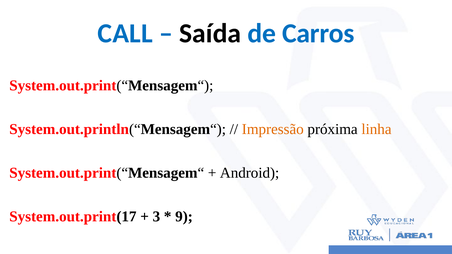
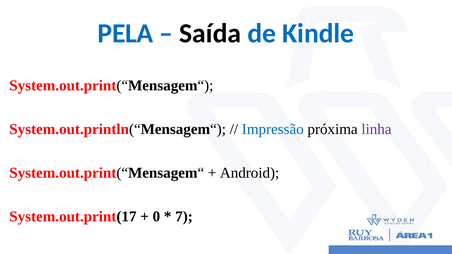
CALL: CALL -> PELA (125, 33)
Carros: Carros -> Kindle (318, 33)
Impressão colour: orange -> blue (273, 129)
linha colour: orange -> purple (376, 129)
3: 3 -> 0 (156, 217)
9: 9 -> 7 (184, 217)
